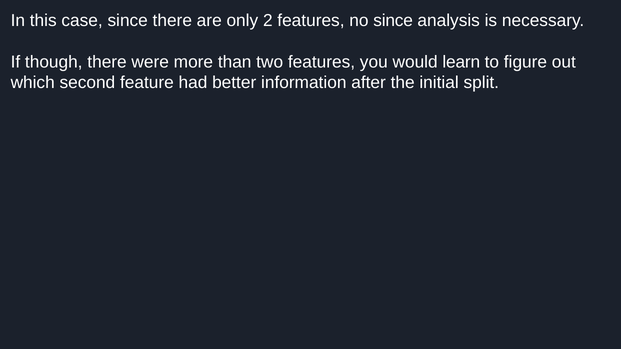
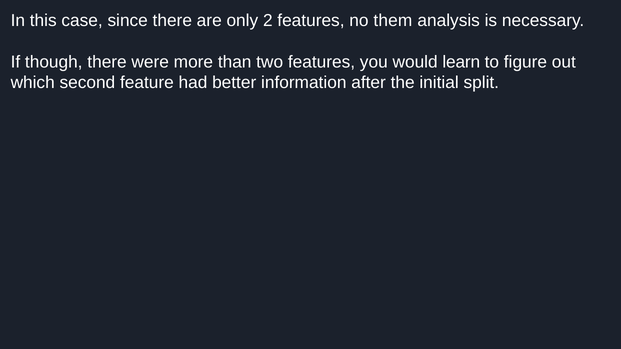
no since: since -> them (393, 21)
